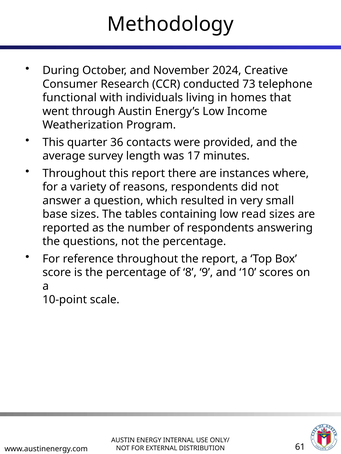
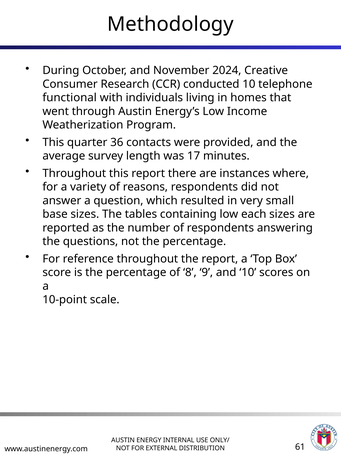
conducted 73: 73 -> 10 (249, 84)
read: read -> each (254, 215)
